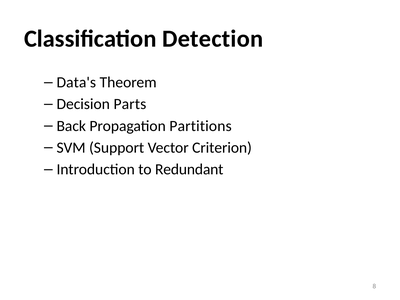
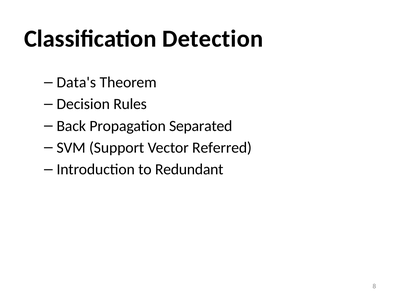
Parts: Parts -> Rules (130, 104)
Partitions: Partitions -> Separated (201, 126)
Criterion: Criterion -> Referred (222, 148)
